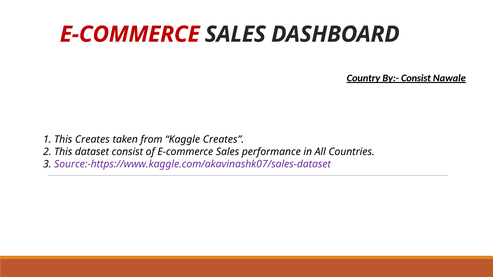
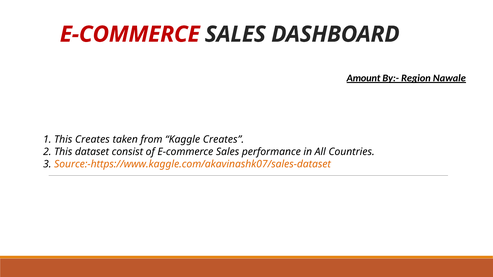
Country: Country -> Amount (364, 78)
By:- Consist: Consist -> Region (416, 78)
Source:-https://www.kaggle.com/akavinashk07/sales-dataset colour: purple -> orange (193, 164)
